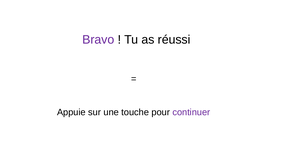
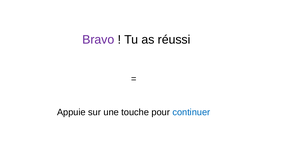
continuer colour: purple -> blue (191, 112)
